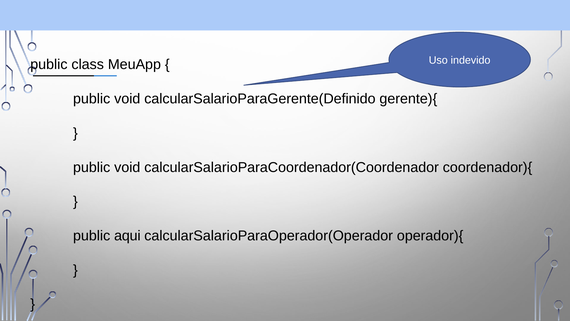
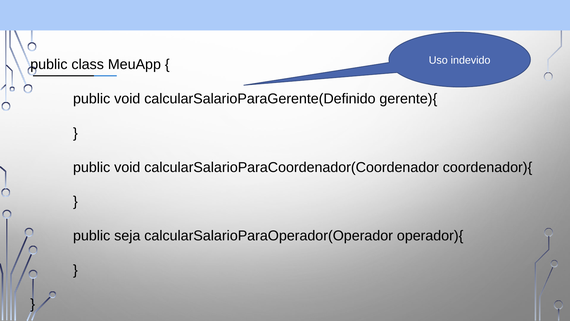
aqui: aqui -> seja (127, 236)
